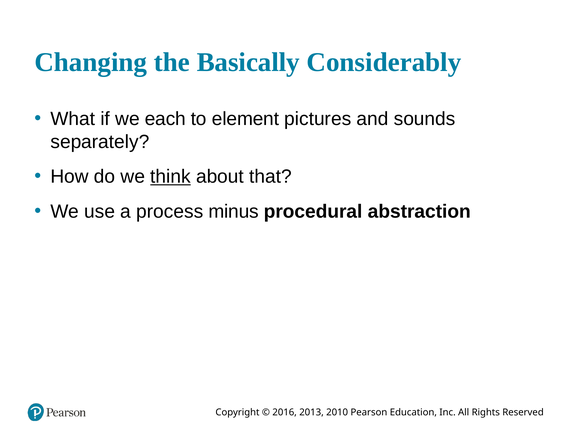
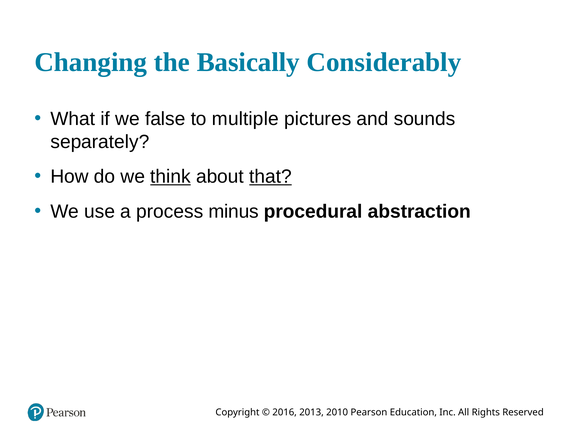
each: each -> false (165, 119)
element: element -> multiple (245, 119)
that underline: none -> present (271, 177)
